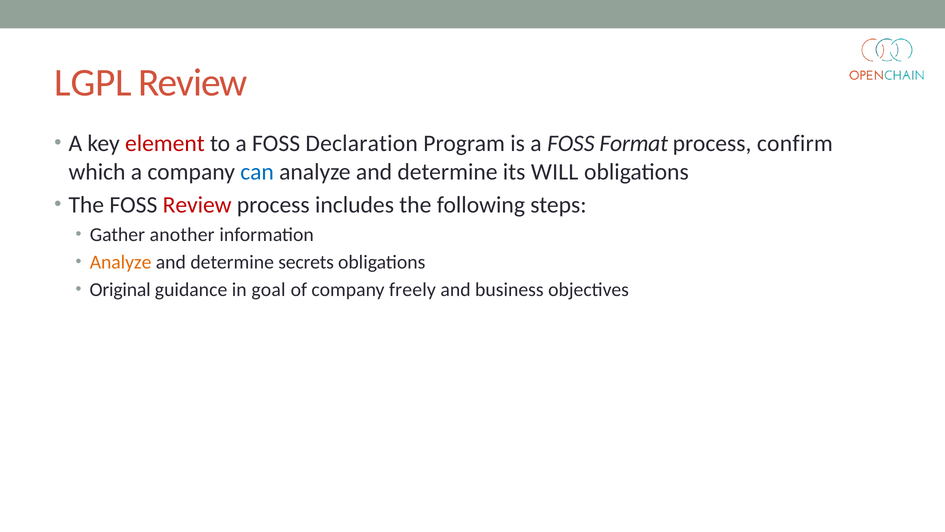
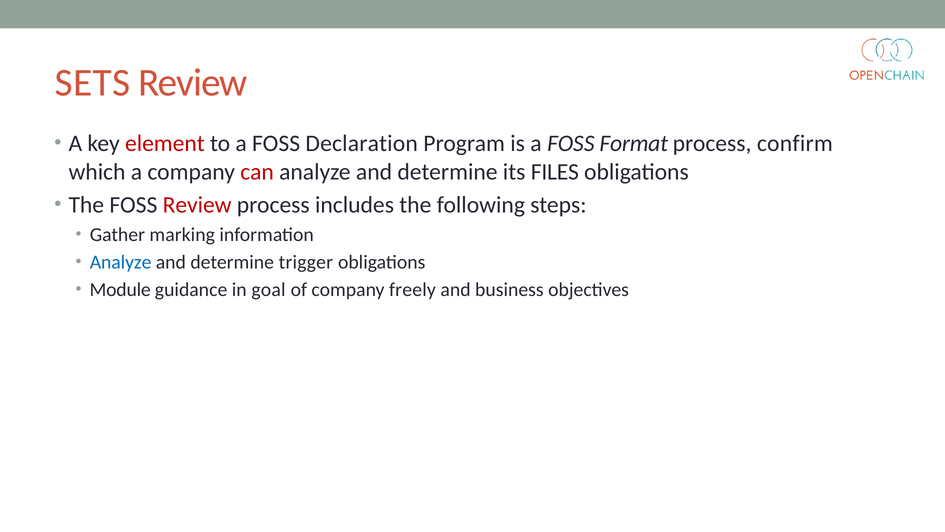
LGPL: LGPL -> SETS (93, 82)
can colour: blue -> red (257, 172)
WILL: WILL -> FILES (555, 172)
another: another -> marking (182, 234)
Analyze colour: orange -> blue (121, 262)
secrets: secrets -> trigger (306, 262)
Original: Original -> Module (120, 290)
